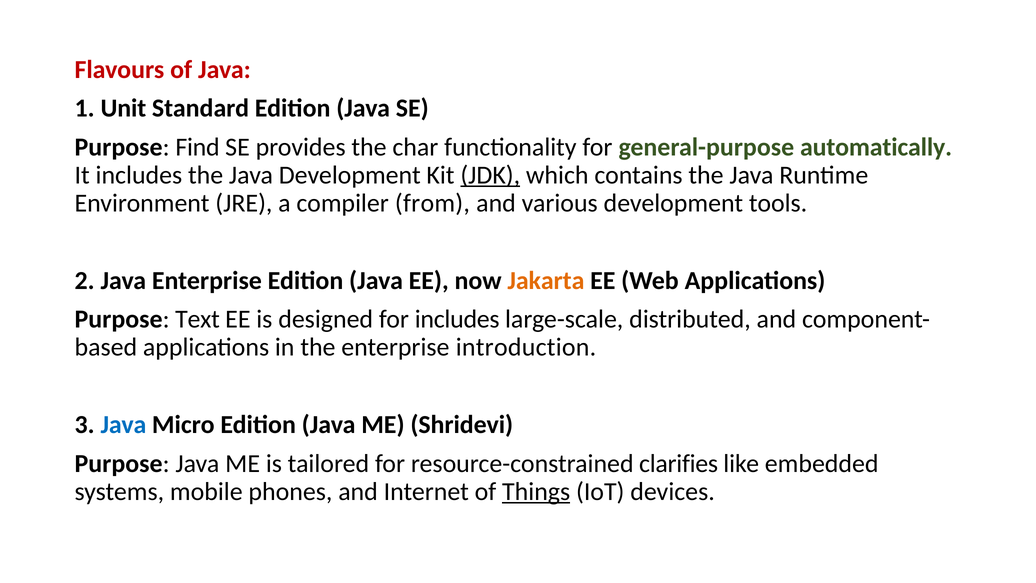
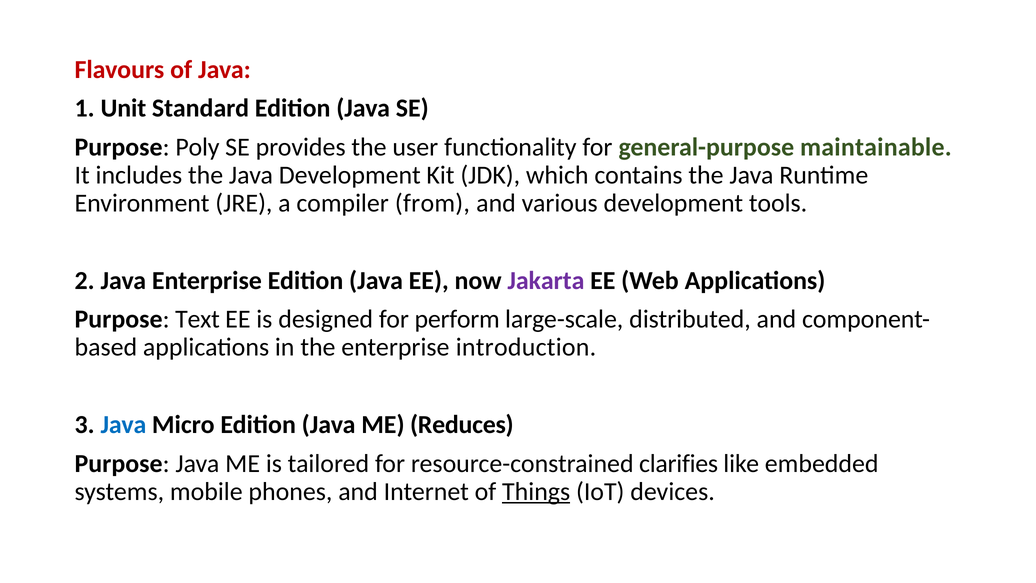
Find: Find -> Poly (197, 147)
char: char -> user (415, 147)
automatically: automatically -> maintainable (876, 147)
JDK underline: present -> none (490, 175)
Jakarta colour: orange -> purple (546, 280)
for includes: includes -> perform (457, 319)
Shridevi: Shridevi -> Reduces (462, 425)
